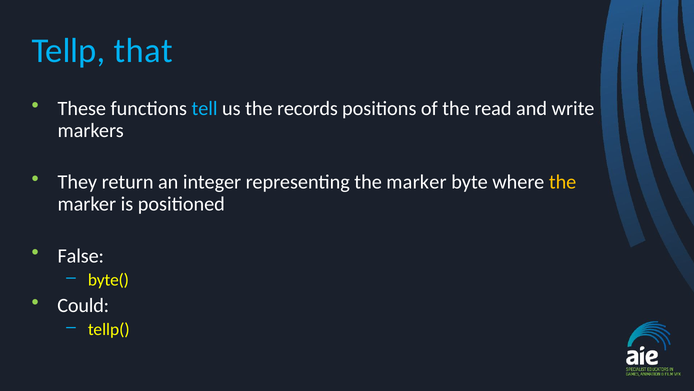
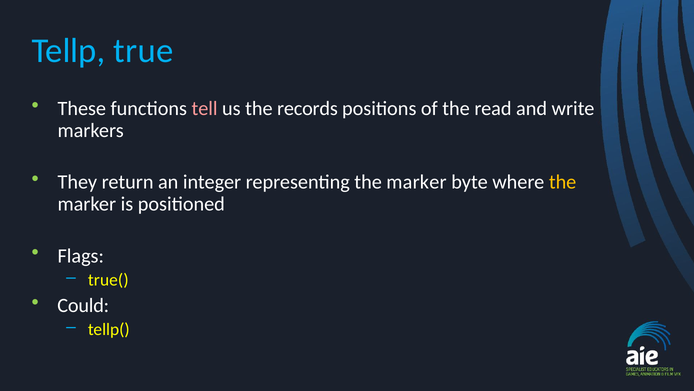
that: that -> true (143, 51)
tell colour: light blue -> pink (205, 108)
False: False -> Flags (81, 255)
byte(: byte( -> true( (108, 280)
